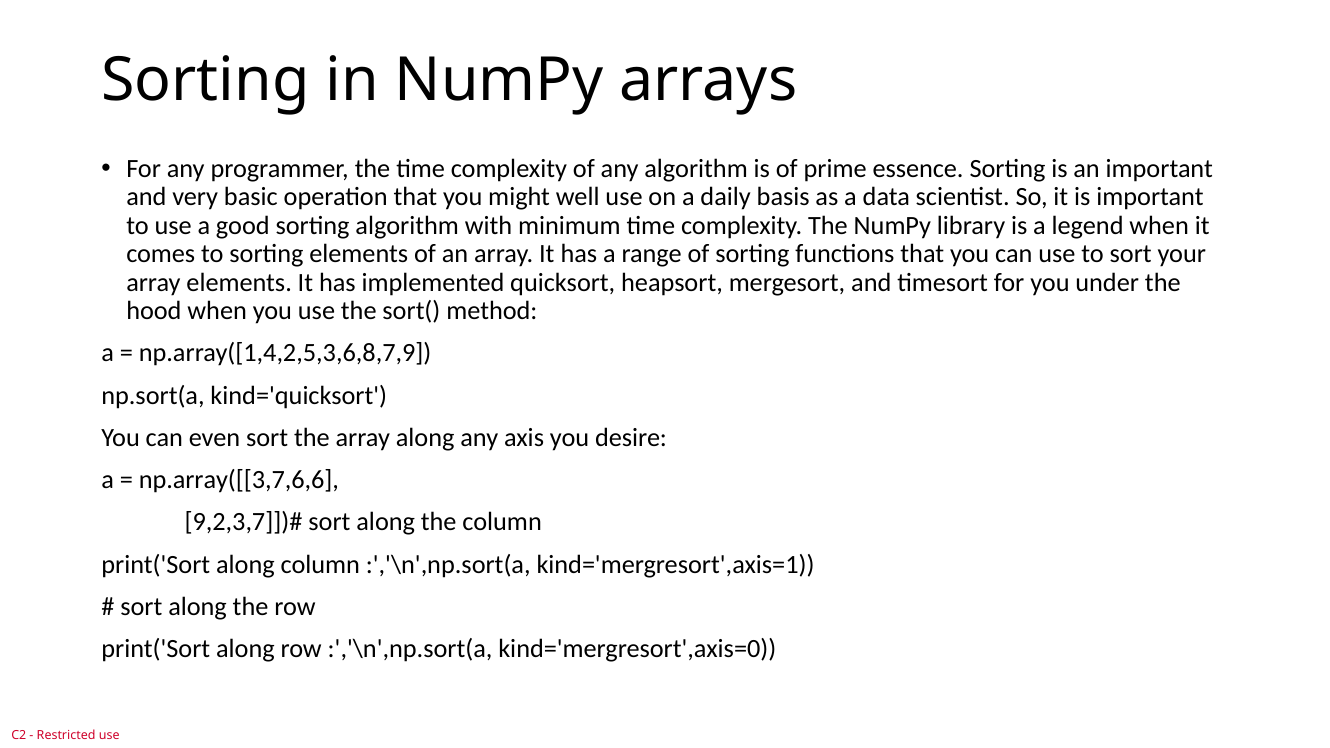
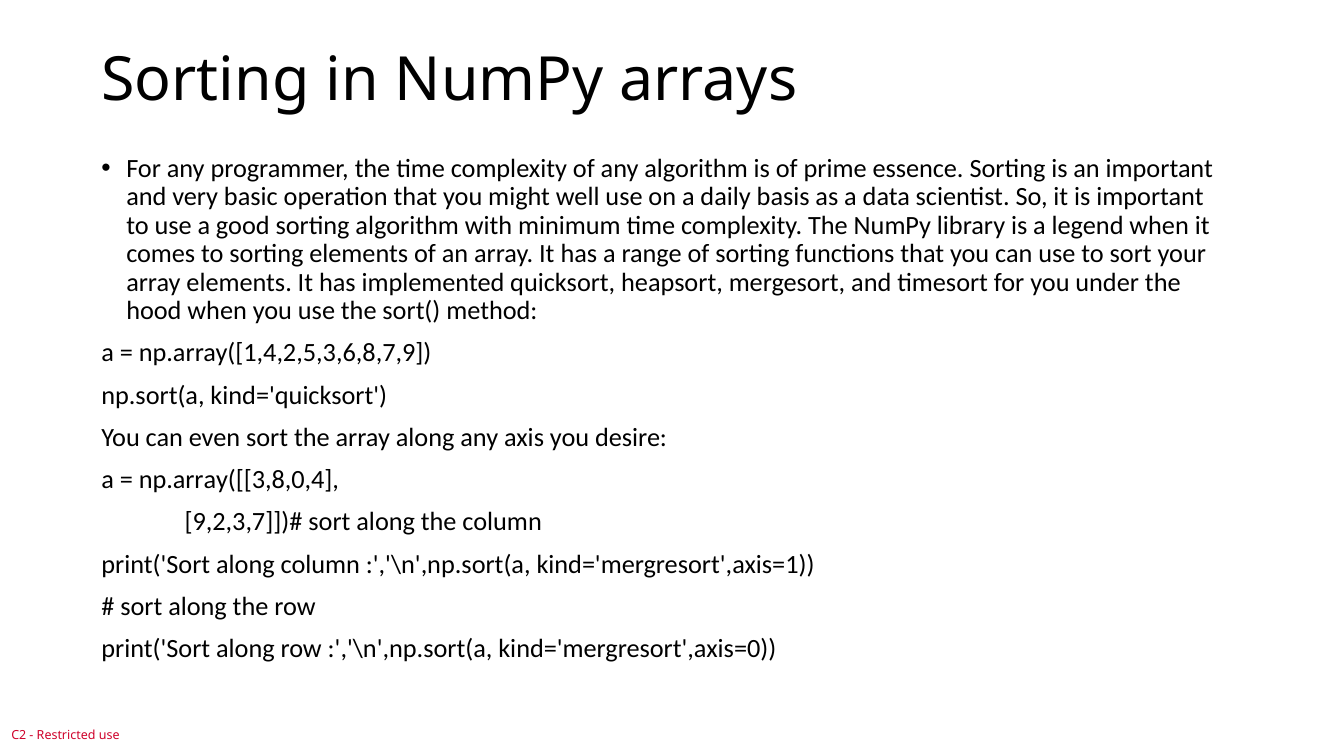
np.array([[3,7,6,6: np.array([[3,7,6,6 -> np.array([[3,8,0,4 (239, 480)
